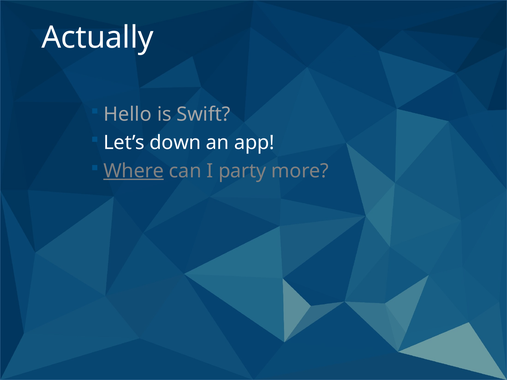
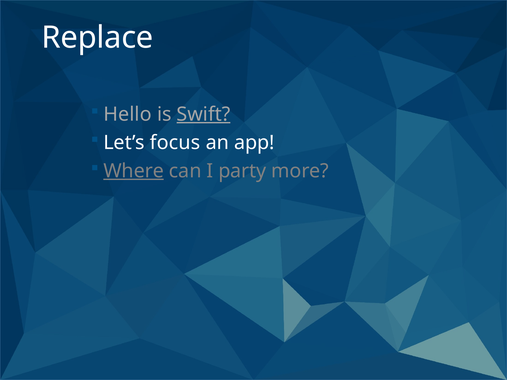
Actually: Actually -> Replace (97, 38)
Swift underline: none -> present (204, 114)
down: down -> focus (175, 143)
